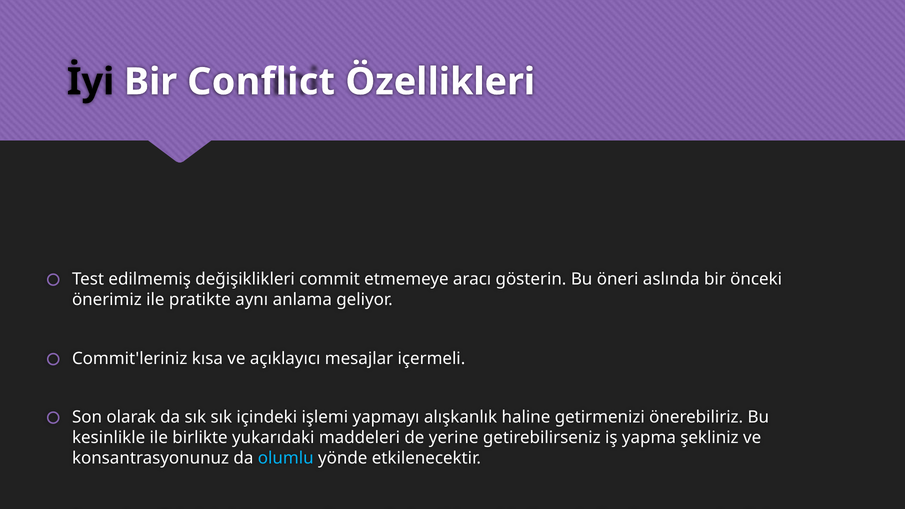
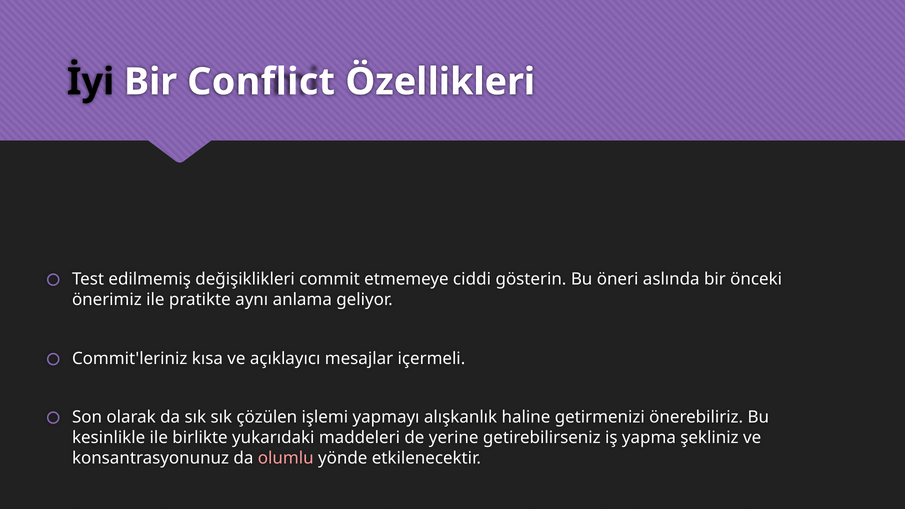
aracı: aracı -> ciddi (472, 279)
içindeki: içindeki -> çözülen (267, 417)
olumlu colour: light blue -> pink (286, 458)
